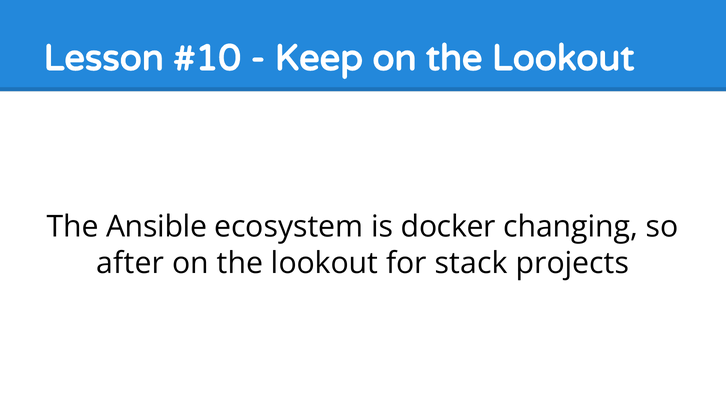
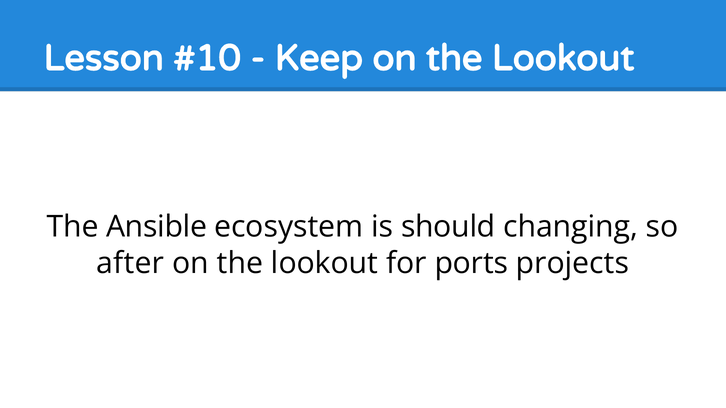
docker: docker -> should (448, 227)
stack: stack -> ports (471, 263)
